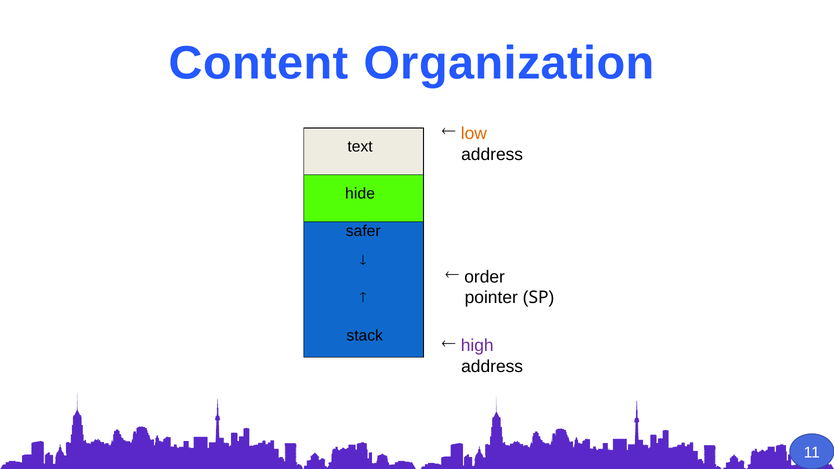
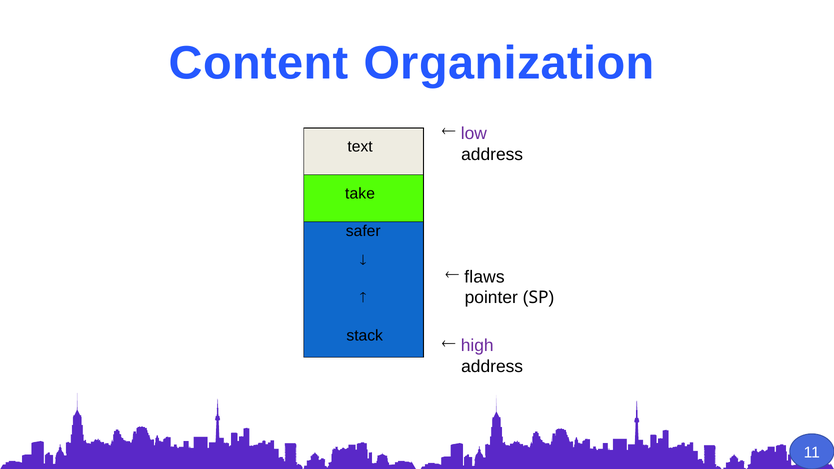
low colour: orange -> purple (474, 133)
hide: hide -> take (360, 194)
order: order -> flaws (485, 277)
